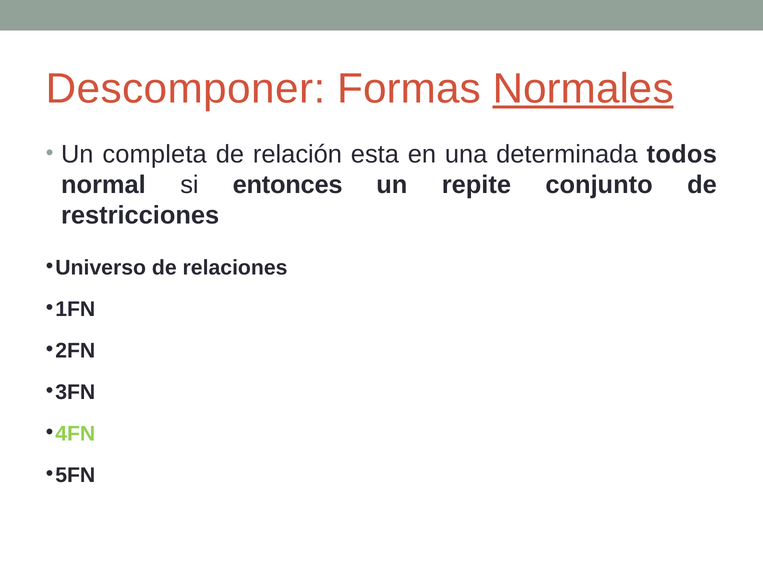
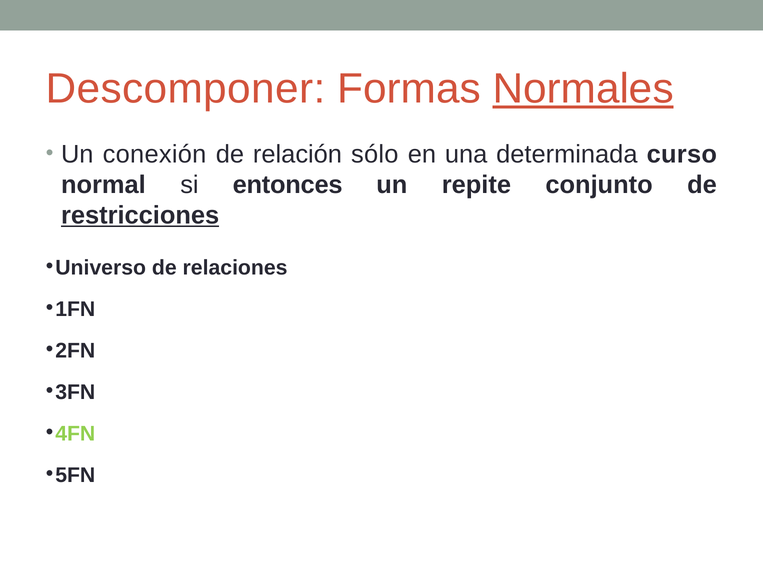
completa: completa -> conexión (155, 154)
esta: esta -> sólo (375, 154)
todos: todos -> curso (682, 154)
restricciones underline: none -> present (140, 215)
